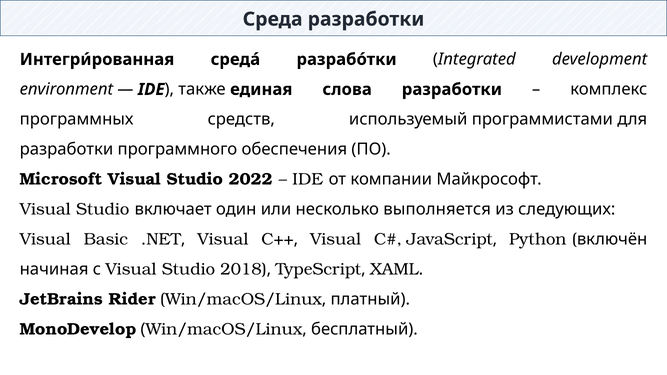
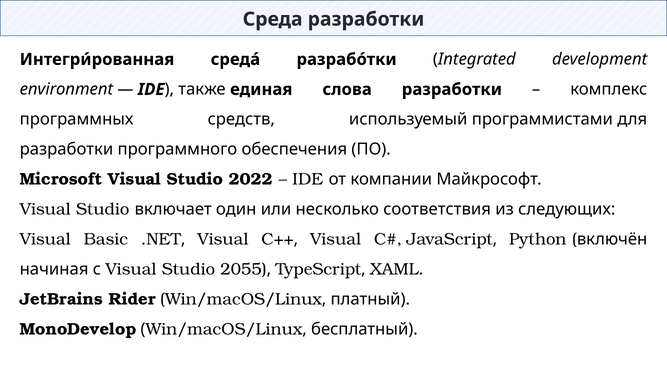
выполняется: выполняется -> соответствия (437, 210)
2018: 2018 -> 2055 (244, 270)
